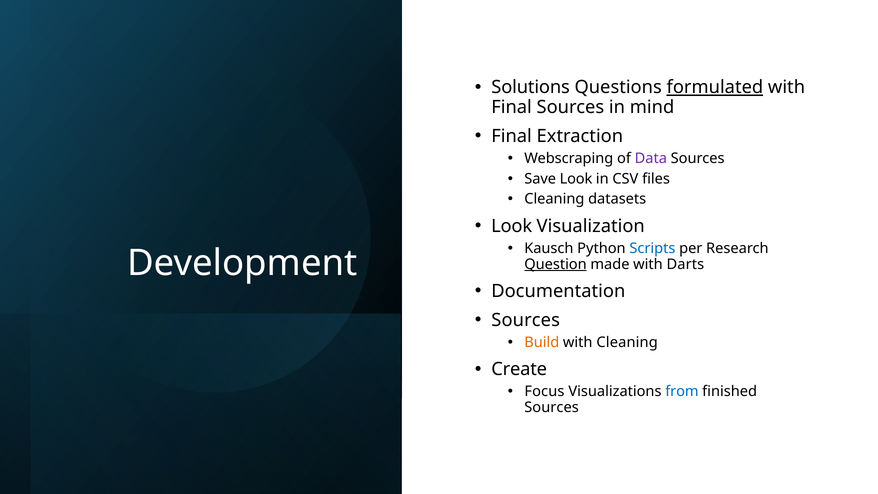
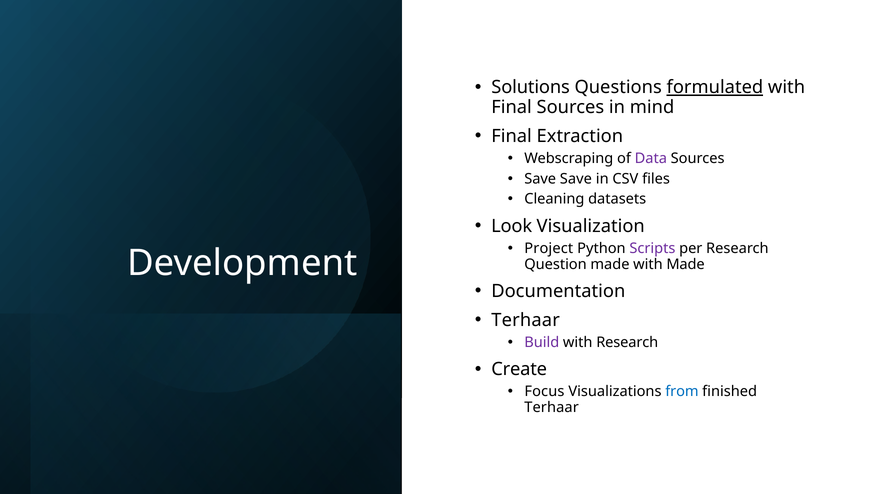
Save Look: Look -> Save (576, 179)
Kausch: Kausch -> Project (549, 248)
Scripts colour: blue -> purple (652, 248)
Question underline: present -> none (556, 264)
with Darts: Darts -> Made (686, 264)
Sources: Sources -> Terhaar (526, 320)
Build colour: orange -> purple (542, 342)
with Cleaning: Cleaning -> Research (627, 342)
Sources: Sources -> Terhaar (552, 407)
